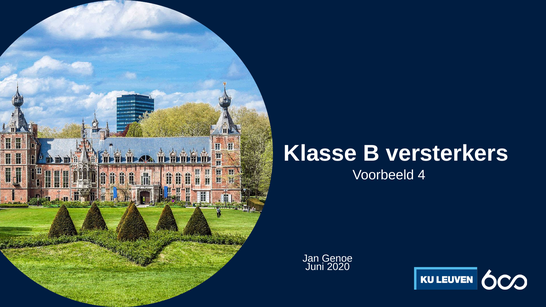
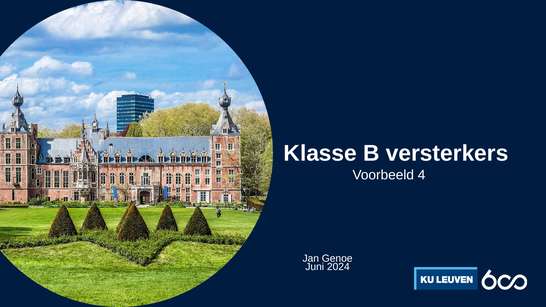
2020: 2020 -> 2024 (338, 267)
